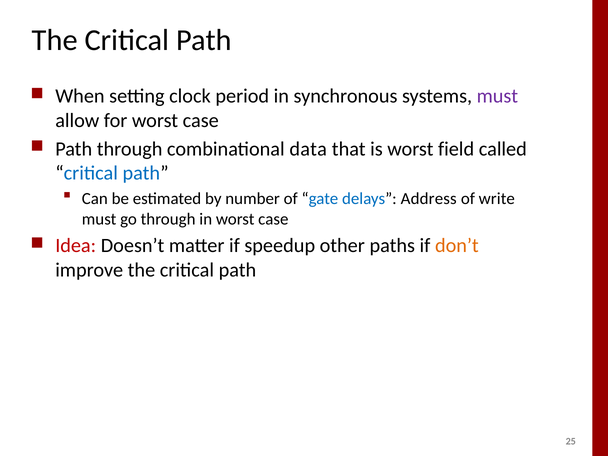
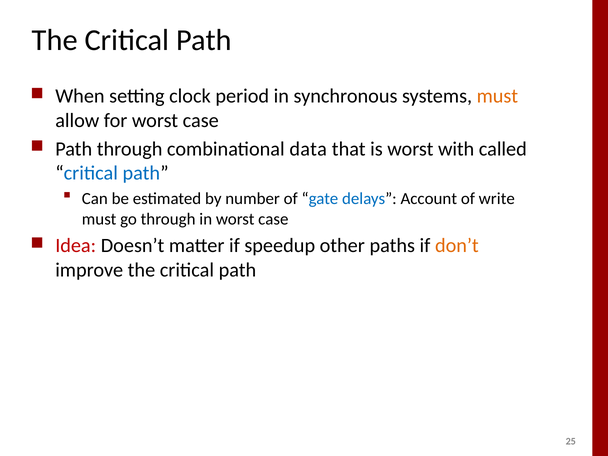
must colour: purple -> orange (497, 96)
field: field -> with (456, 149)
Address: Address -> Account (429, 199)
